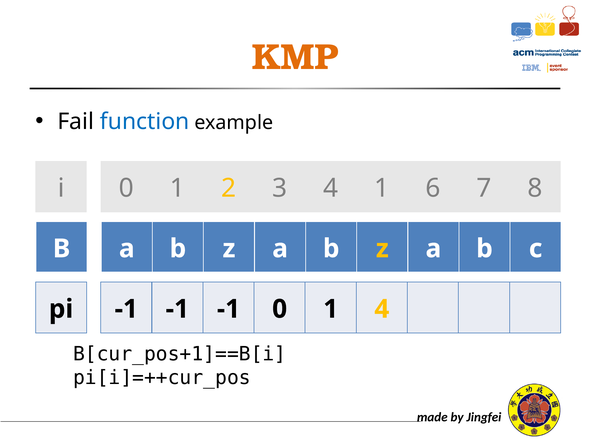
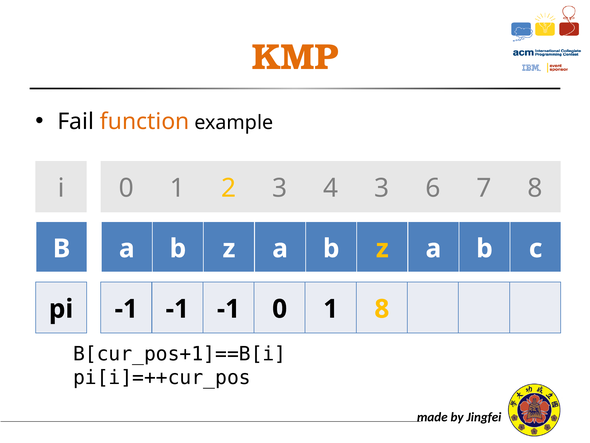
function colour: blue -> orange (145, 122)
4 1: 1 -> 3 (382, 188)
1 4: 4 -> 8 (382, 309)
